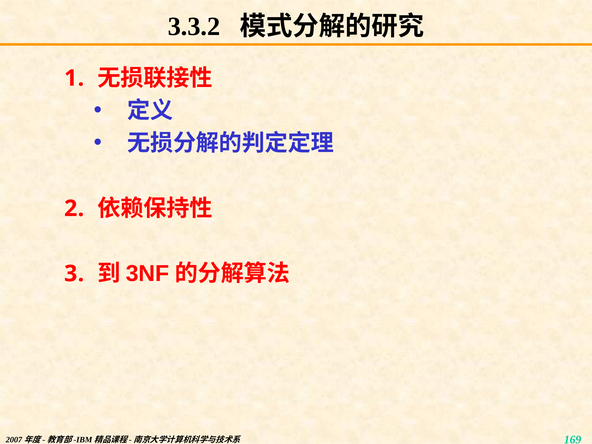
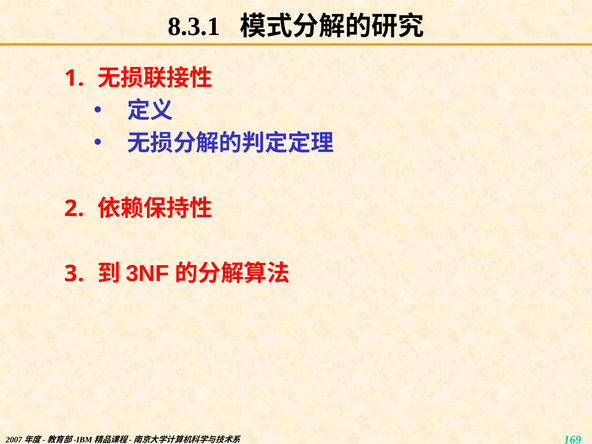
3.3.2: 3.3.2 -> 8.3.1 (194, 26)
